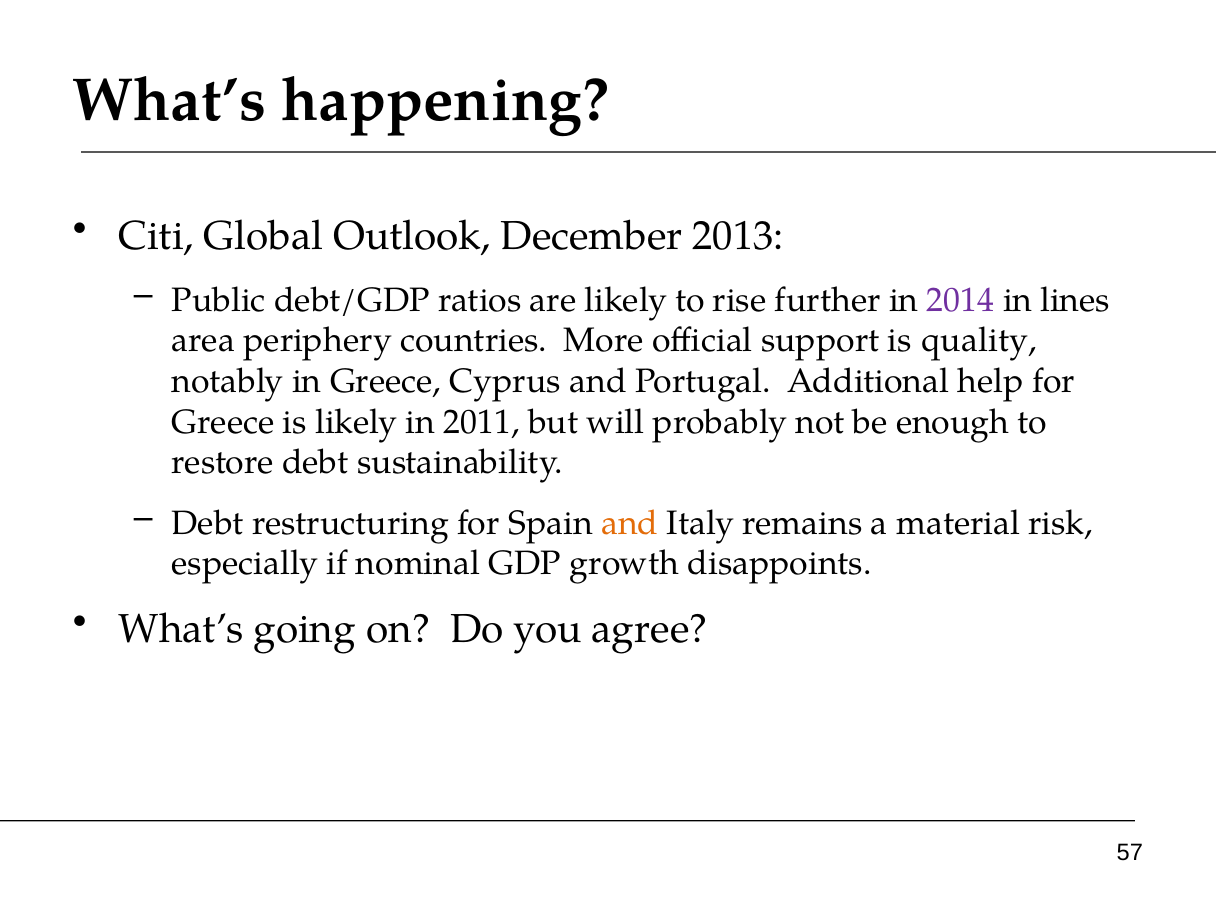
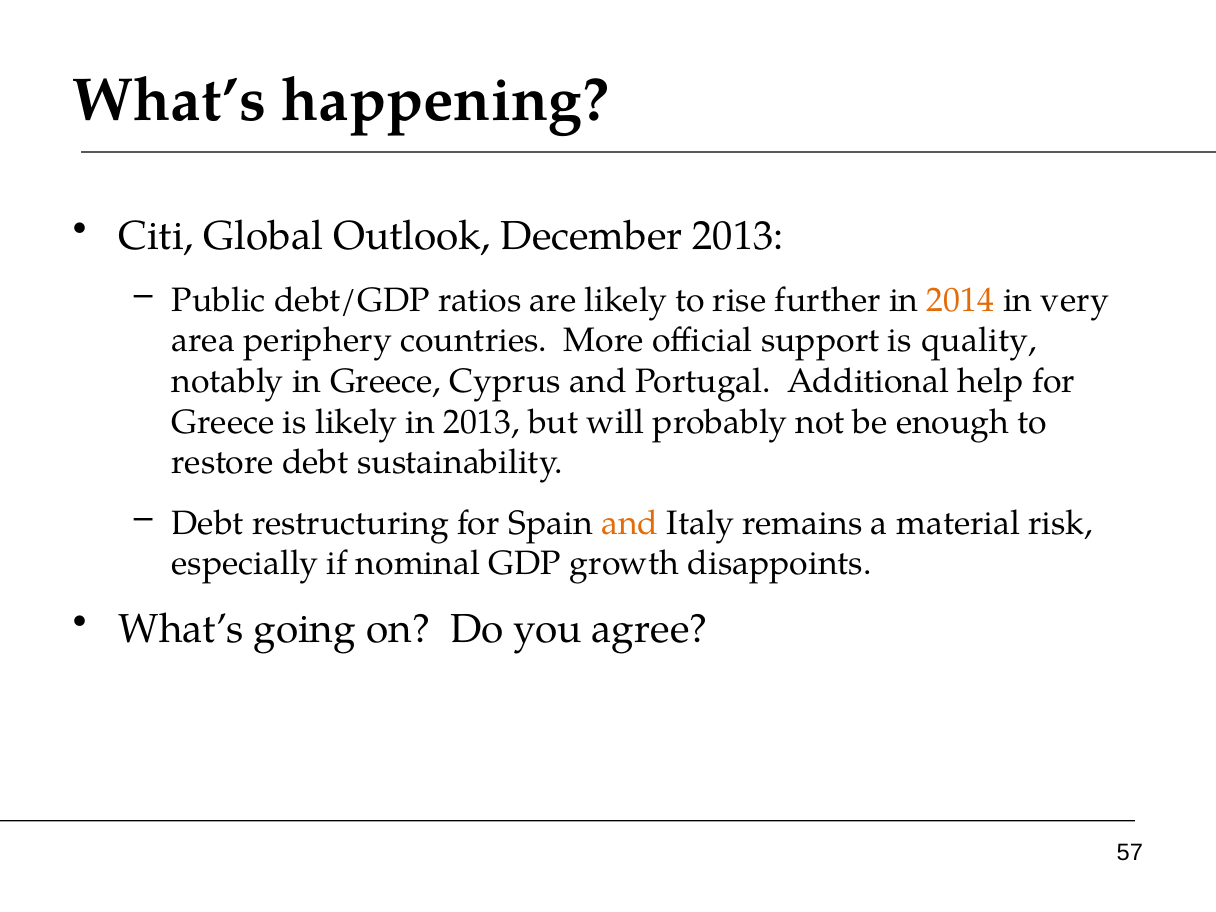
2014 colour: purple -> orange (961, 300)
lines: lines -> very (1075, 300)
in 2011: 2011 -> 2013 (482, 422)
